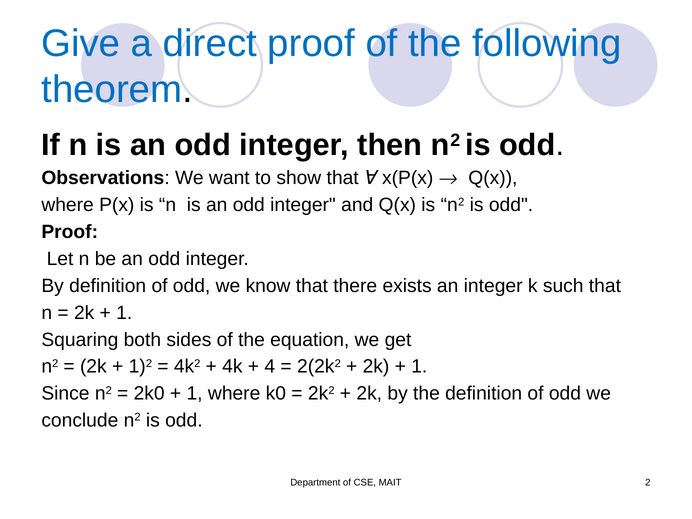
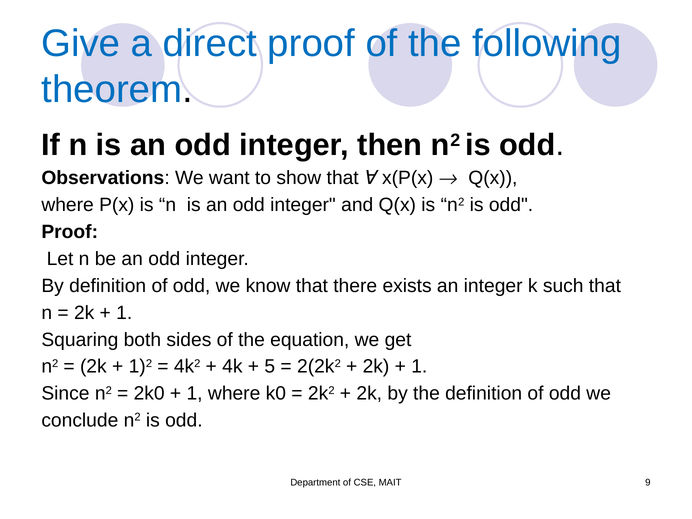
4: 4 -> 5 (270, 367)
2: 2 -> 9 (648, 483)
